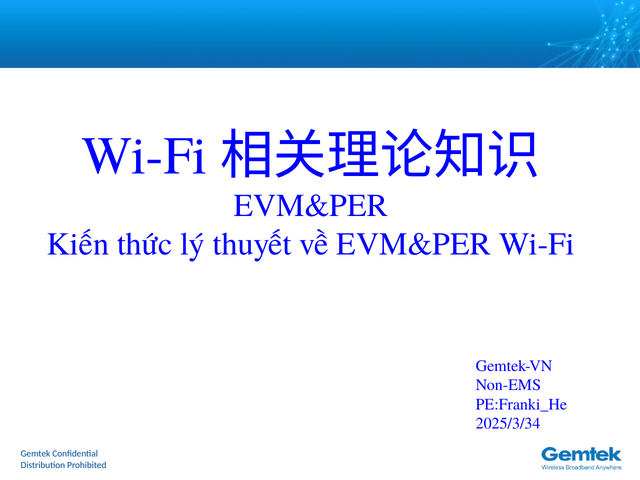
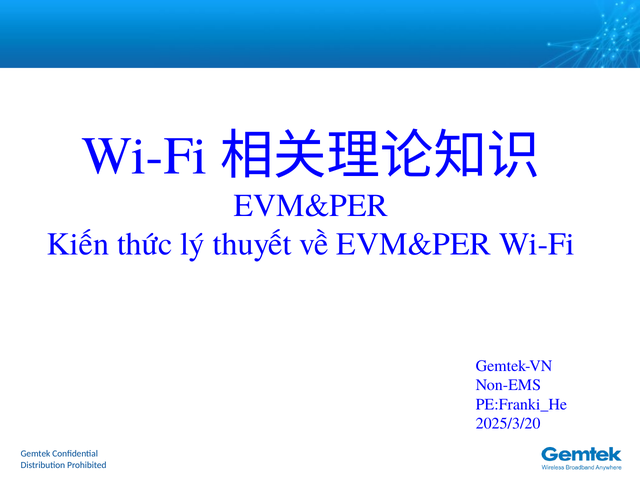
2025/3/34: 2025/3/34 -> 2025/3/20 (508, 423)
